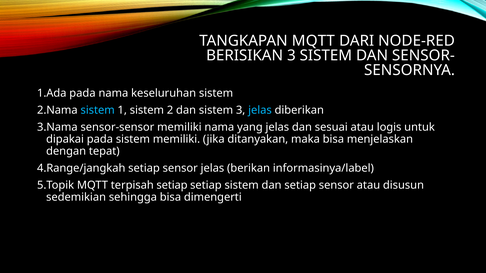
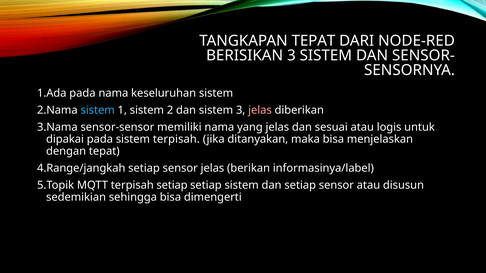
TANGKAPAN MQTT: MQTT -> TEPAT (313, 41)
jelas colour: light blue -> pink (260, 110)
sistem memiliki: memiliki -> terpisah (176, 139)
